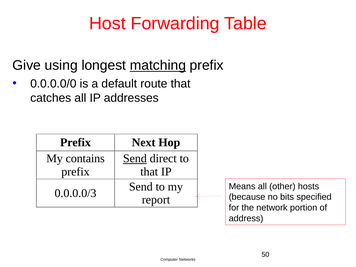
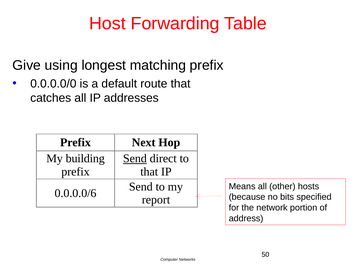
matching underline: present -> none (158, 65)
contains: contains -> building (85, 159)
0.0.0.0/3: 0.0.0.0/3 -> 0.0.0.0/6 (75, 193)
